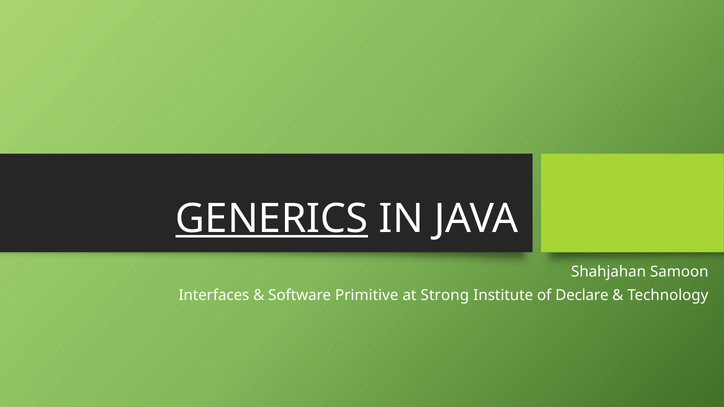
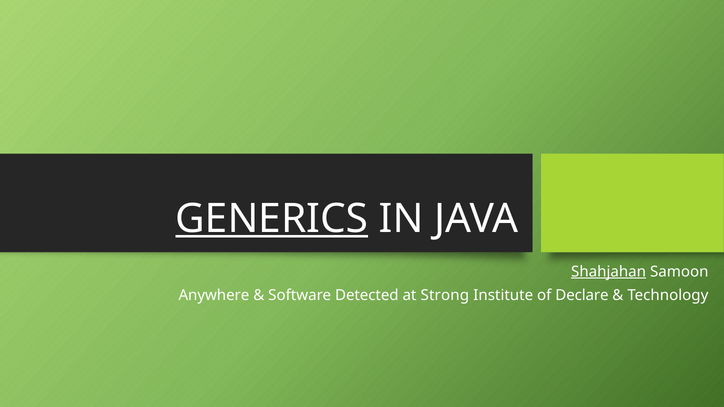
Shahjahan underline: none -> present (609, 272)
Interfaces: Interfaces -> Anywhere (214, 296)
Primitive: Primitive -> Detected (367, 296)
